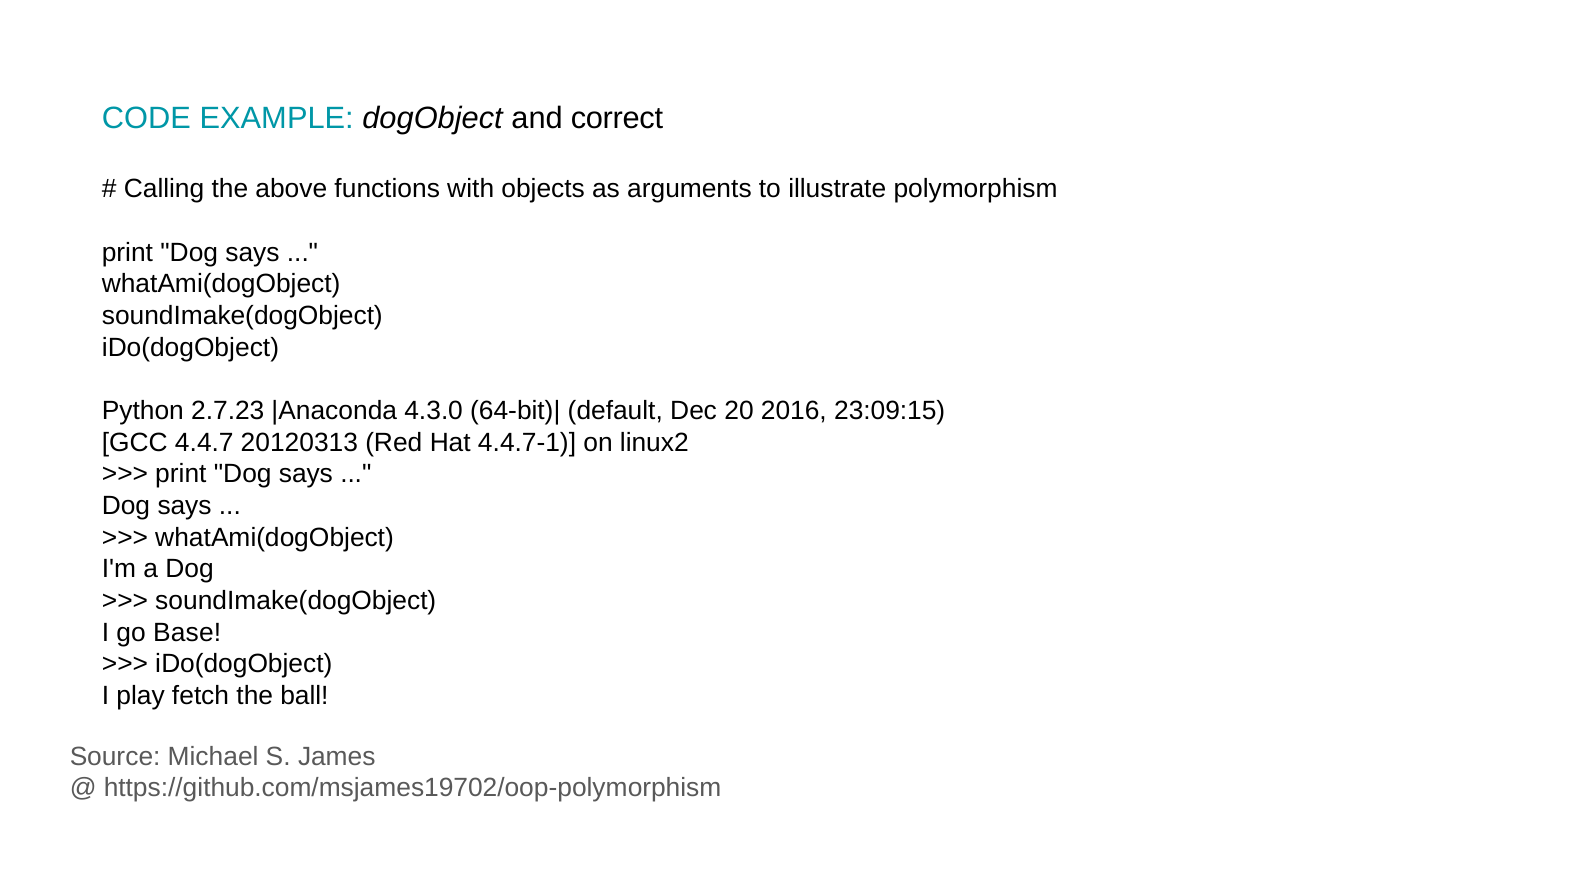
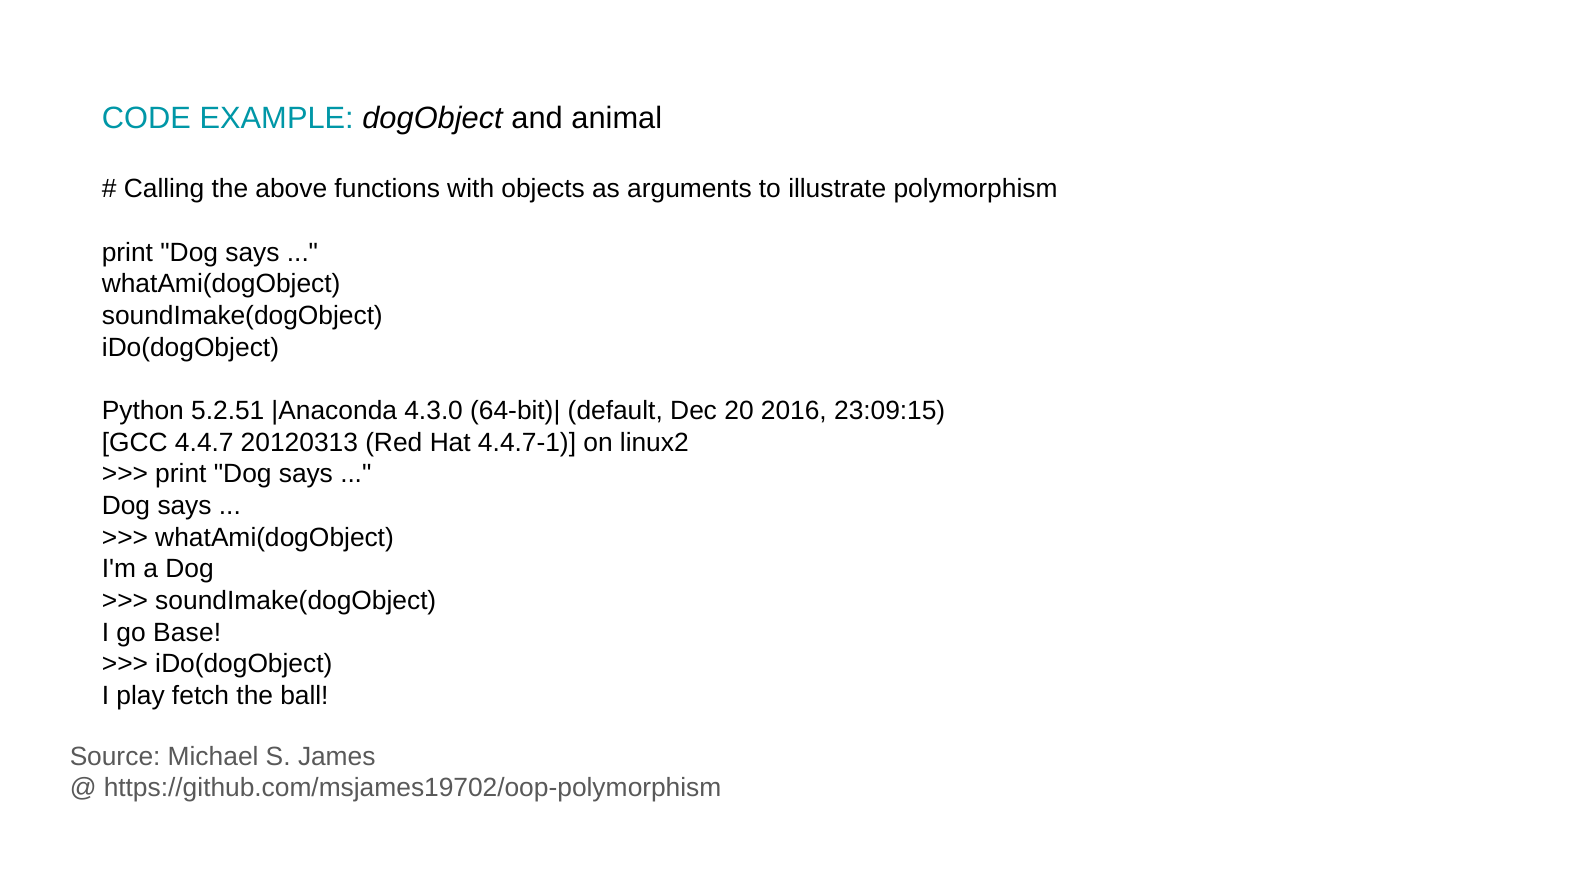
correct: correct -> animal (617, 118)
2.7.23: 2.7.23 -> 5.2.51 (228, 411)
